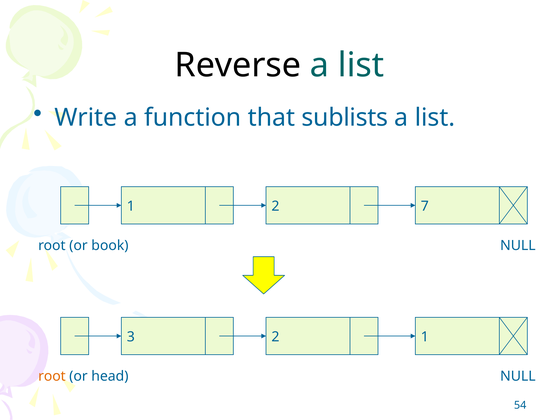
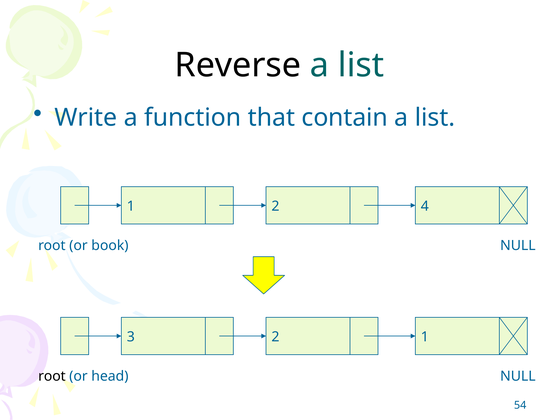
sublists: sublists -> contain (345, 117)
7: 7 -> 4 (425, 206)
root colour: orange -> black (52, 376)
